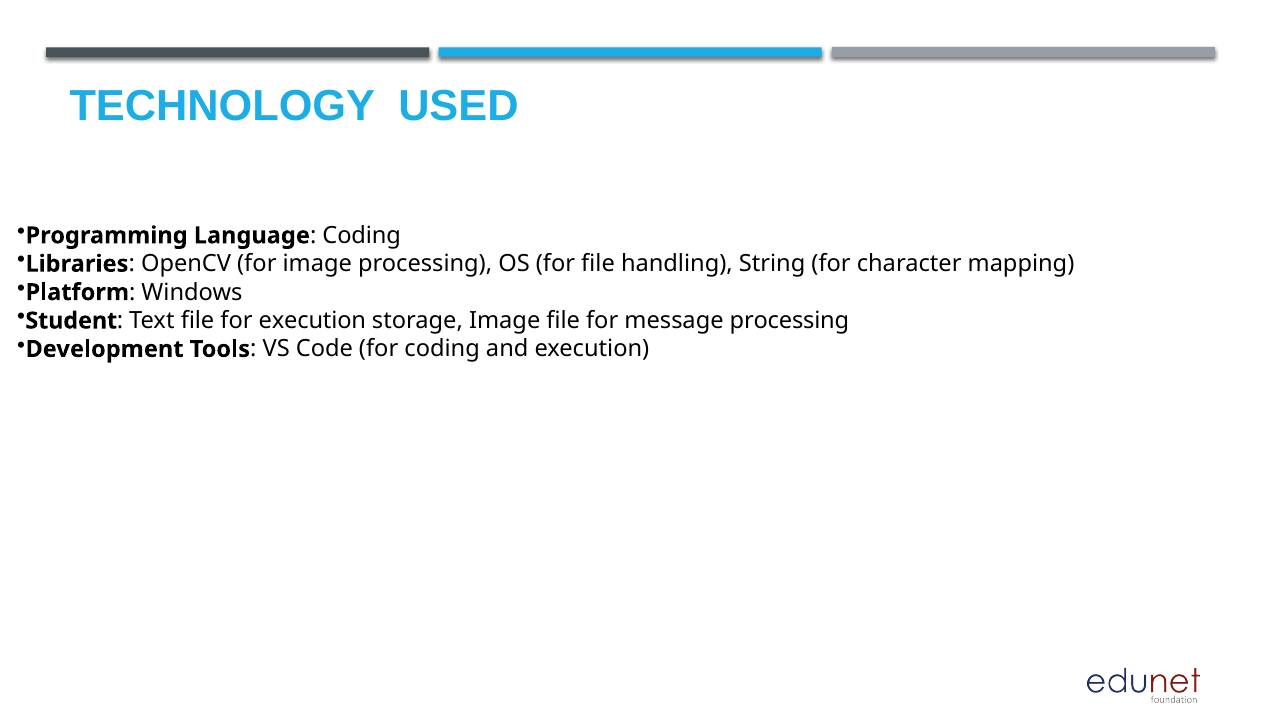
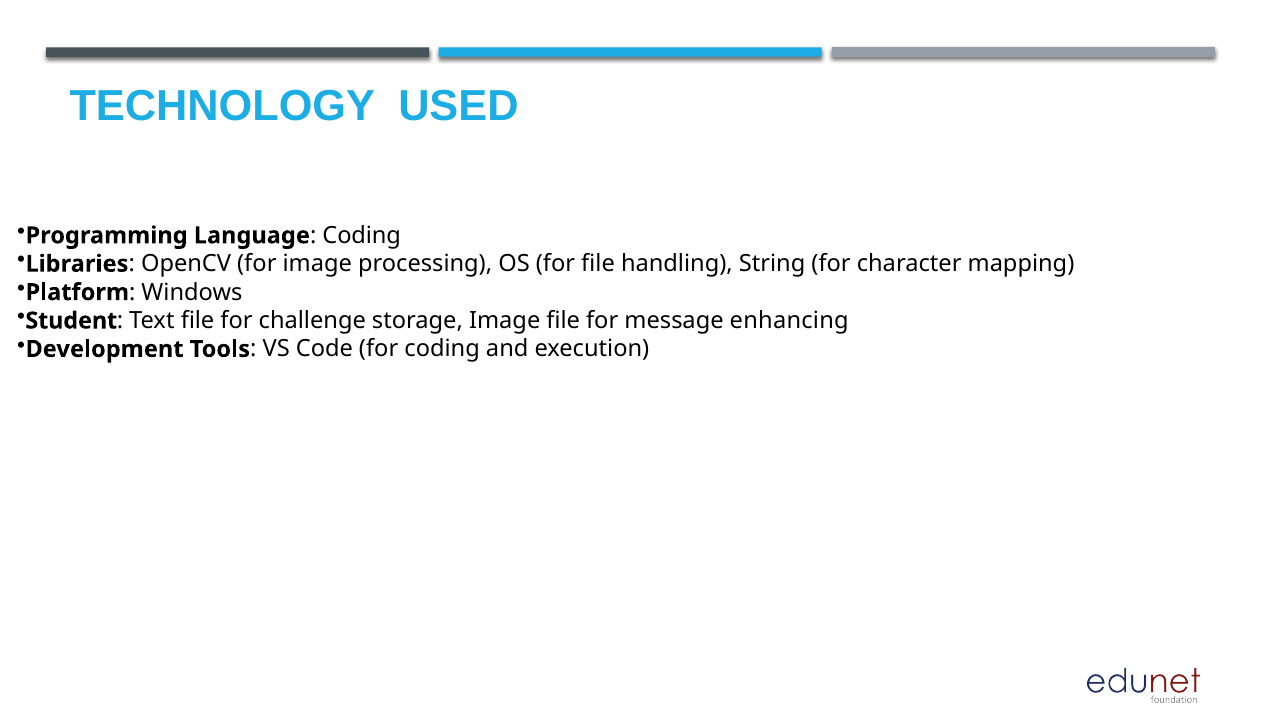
for execution: execution -> challenge (312, 320)
message processing: processing -> enhancing (789, 320)
